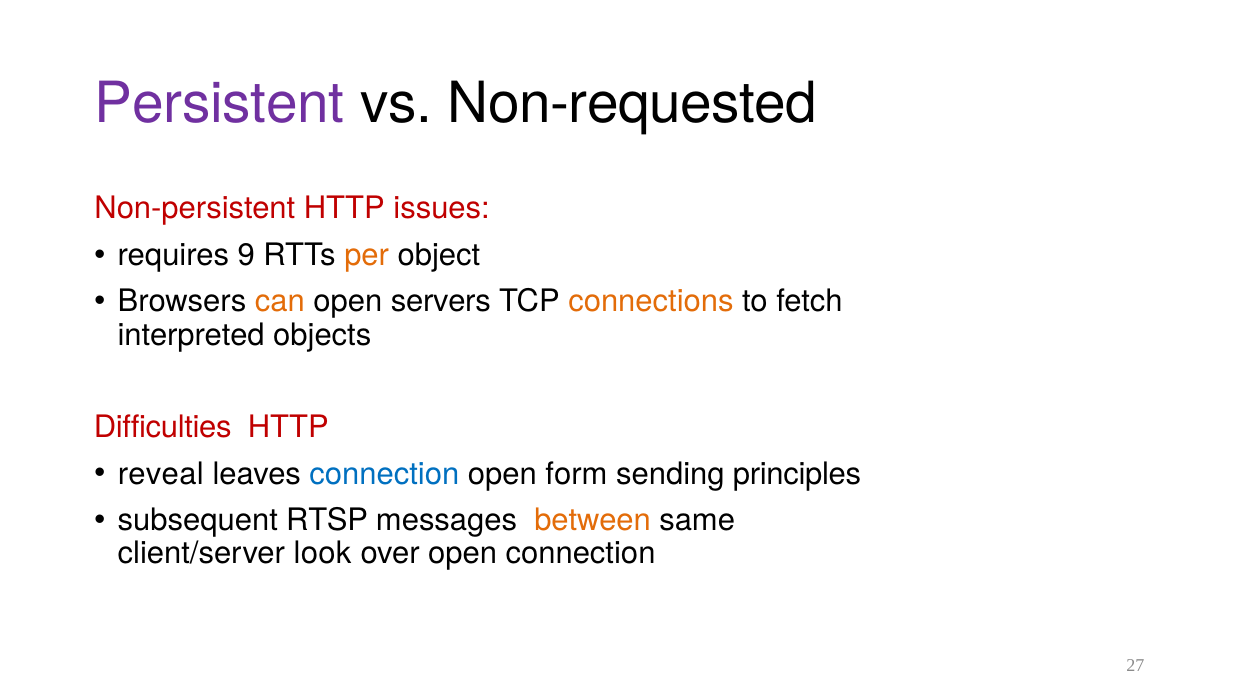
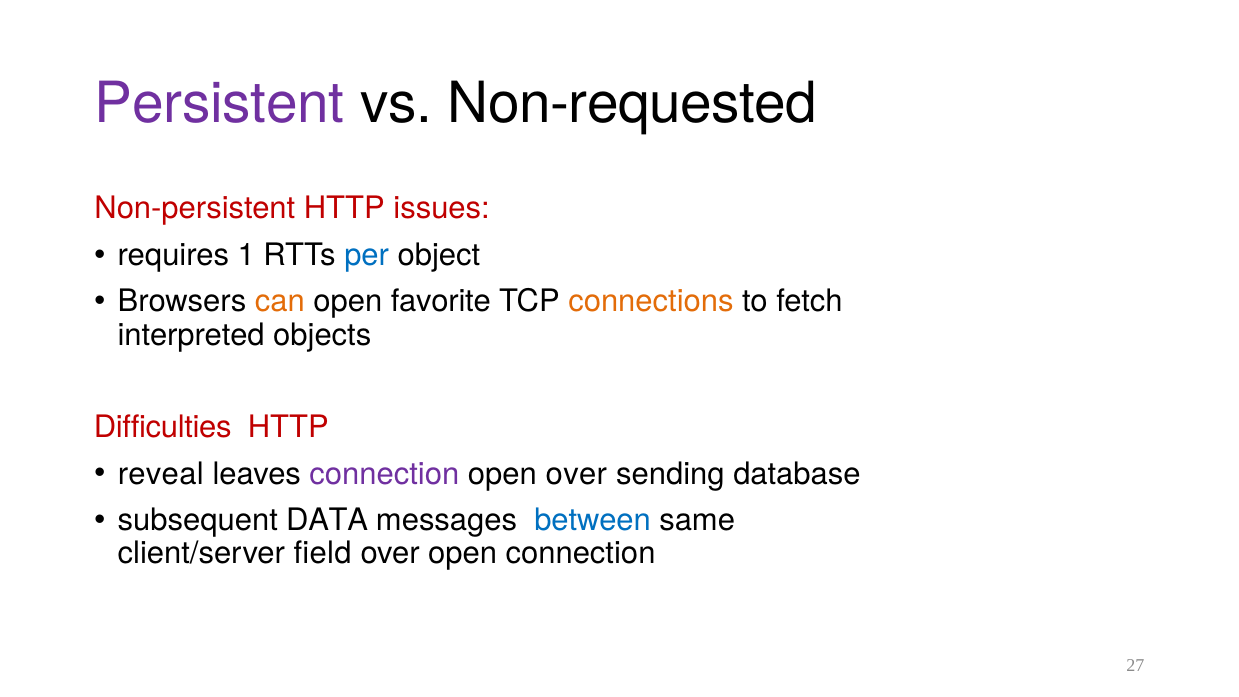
9: 9 -> 1 (246, 255)
per colour: orange -> blue (367, 255)
servers: servers -> favorite (441, 301)
connection colour: blue -> purple (384, 474)
open form: form -> over (576, 474)
principles: principles -> database (797, 474)
RTSP: RTSP -> DATA (327, 520)
between colour: orange -> blue (593, 520)
look: look -> field (323, 554)
